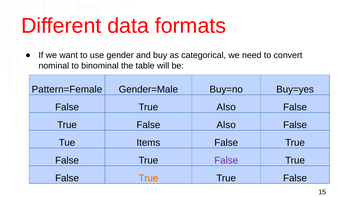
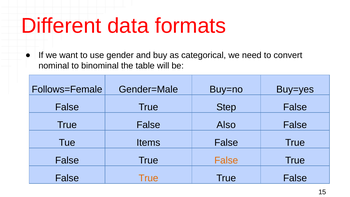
Pattern=Female: Pattern=Female -> Follows=Female (67, 89)
True Also: Also -> Step (226, 107)
False colour: purple -> orange (226, 160)
